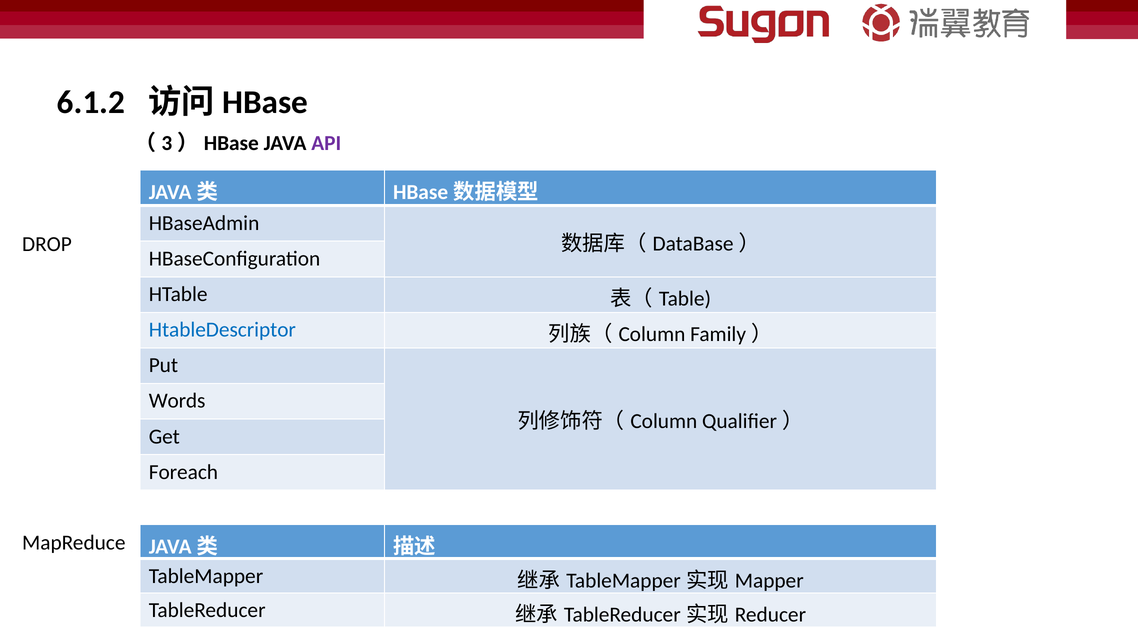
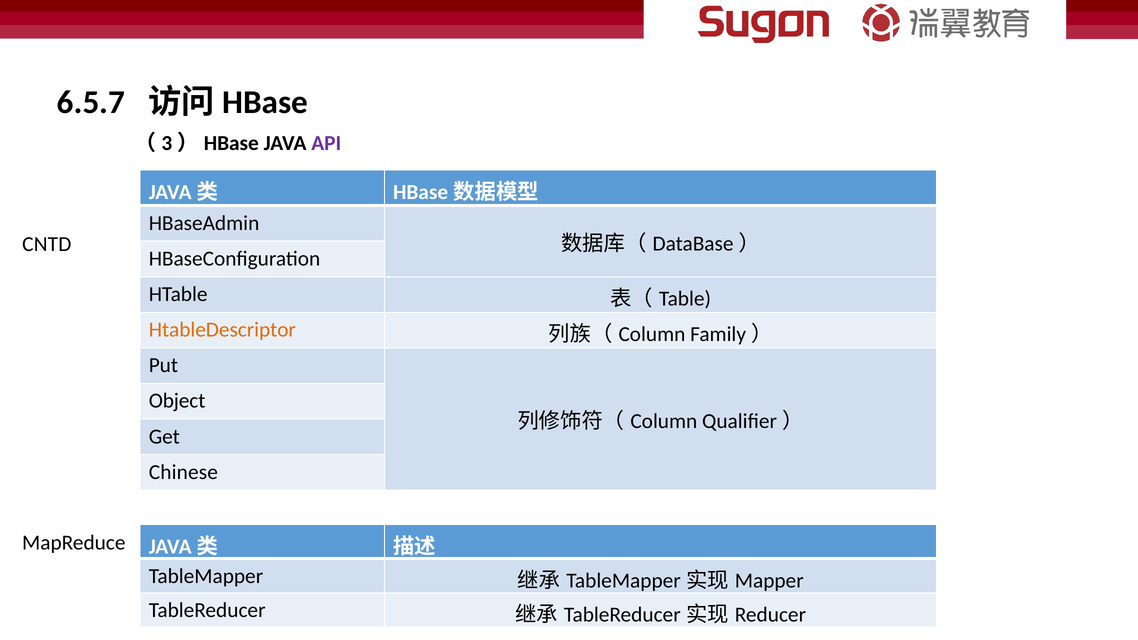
6.1.2: 6.1.2 -> 6.5.7 (91, 102)
DROP: DROP -> CNTD (47, 244)
HtableDescriptor colour: blue -> orange (222, 330)
Words: Words -> Object (177, 401)
Foreach: Foreach -> Chinese (183, 472)
